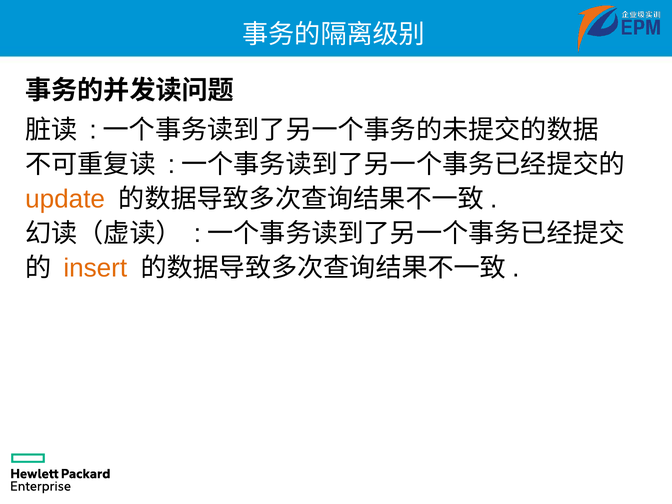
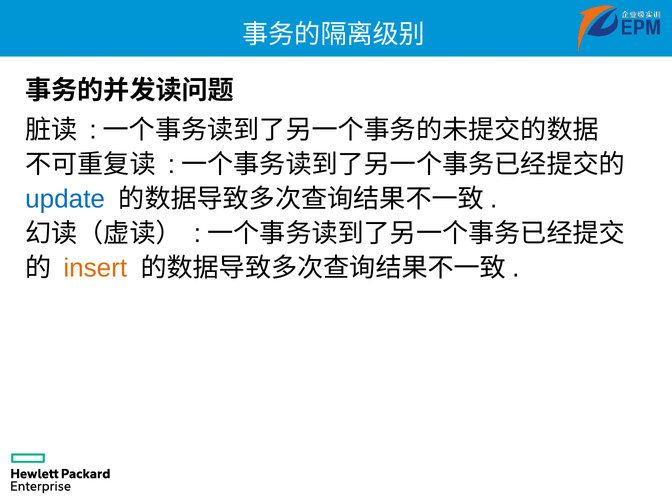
update colour: orange -> blue (65, 199)
